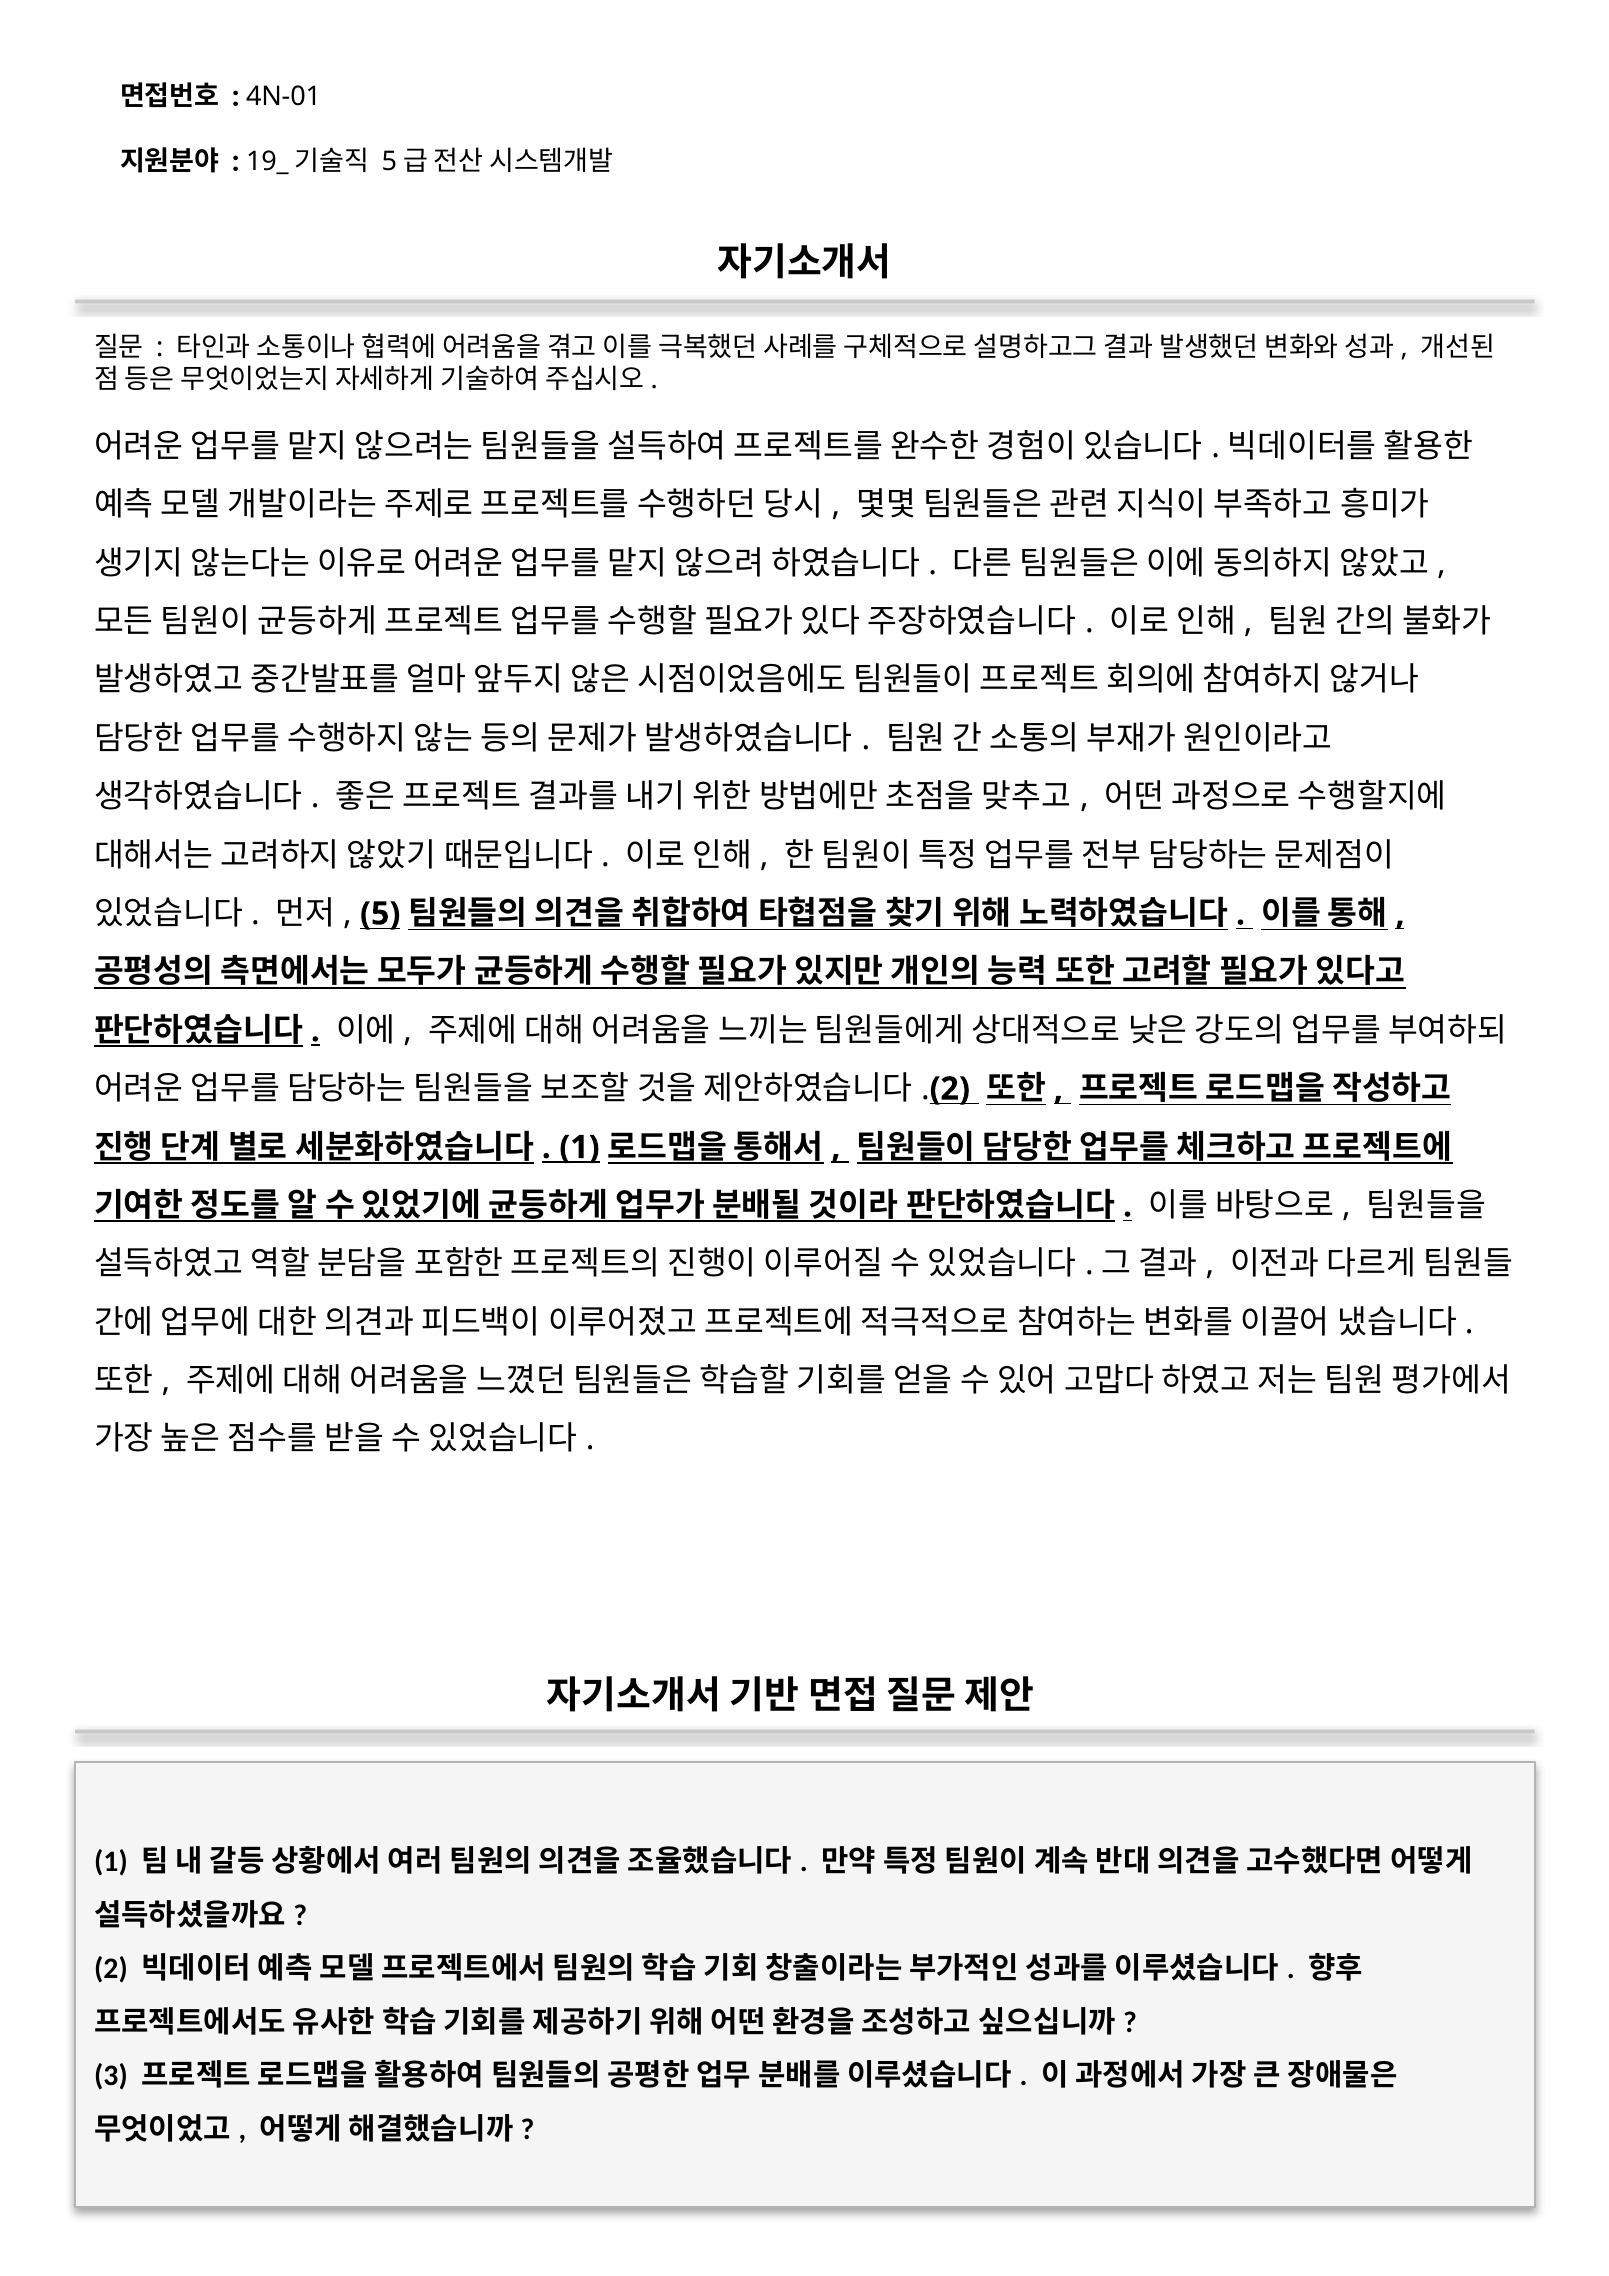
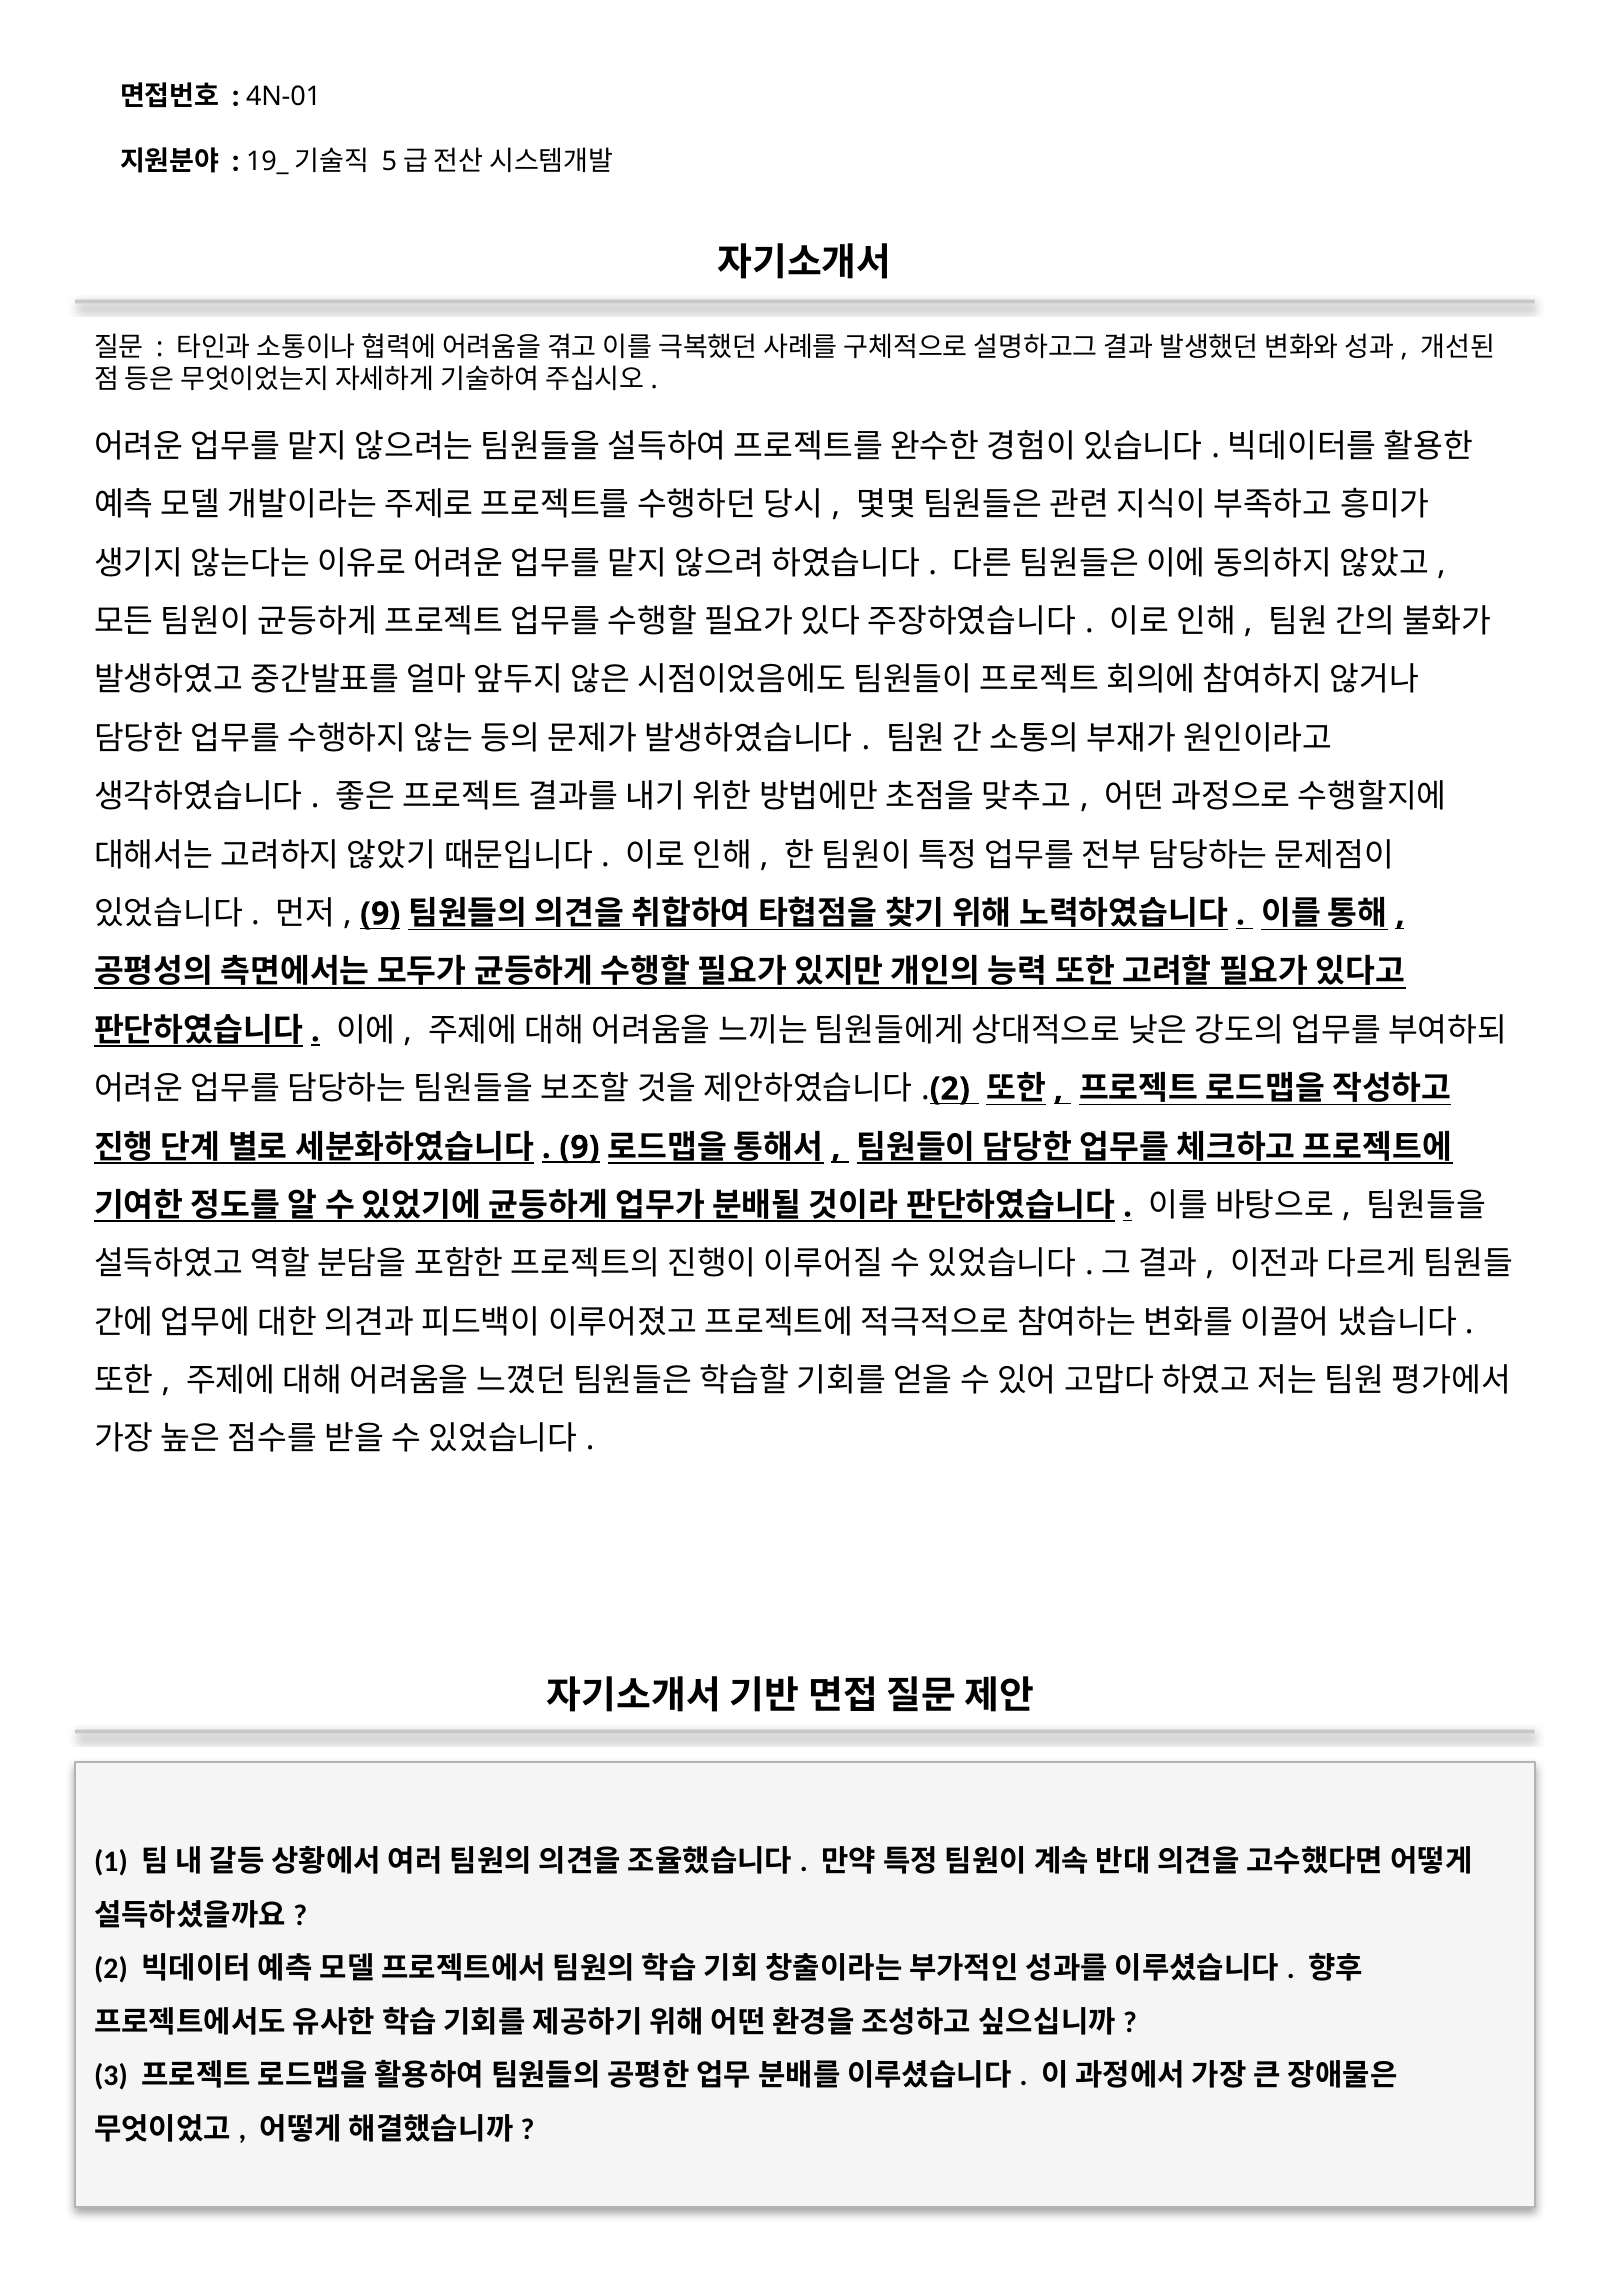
5: 5 -> 9 (380, 914)
1: 1 -> 9 (579, 1147)
